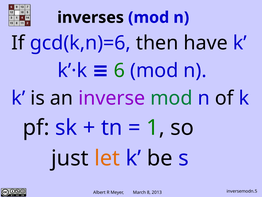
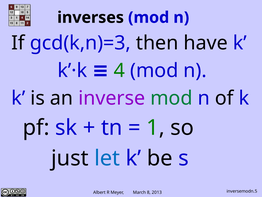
gcd(k,n)=6: gcd(k,n)=6 -> gcd(k,n)=3 (80, 43)
6: 6 -> 4 (119, 70)
let colour: orange -> blue (107, 158)
